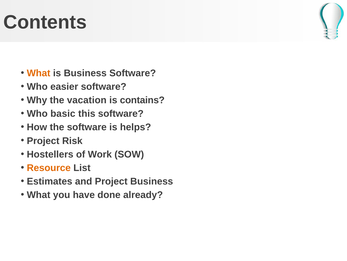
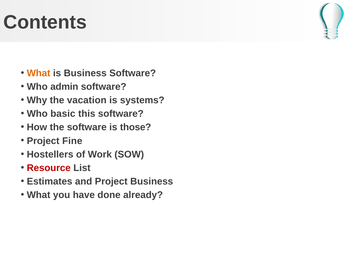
easier: easier -> admin (64, 86)
contains: contains -> systems (142, 100)
helps: helps -> those (136, 127)
Risk: Risk -> Fine (72, 140)
Resource colour: orange -> red (49, 167)
